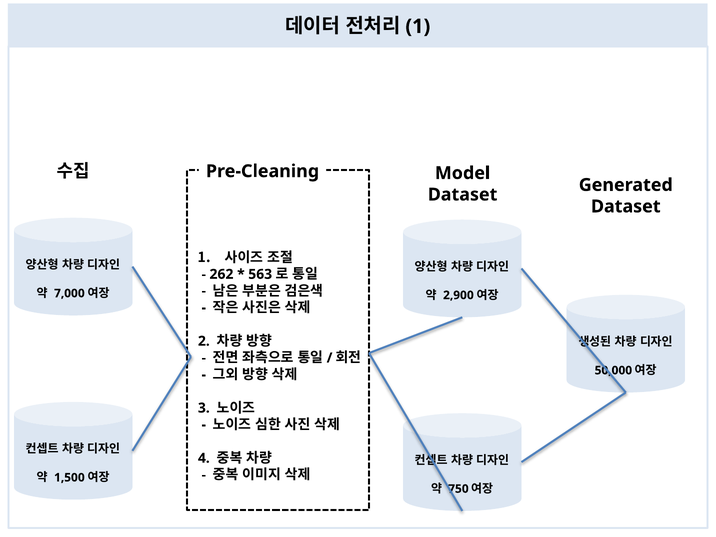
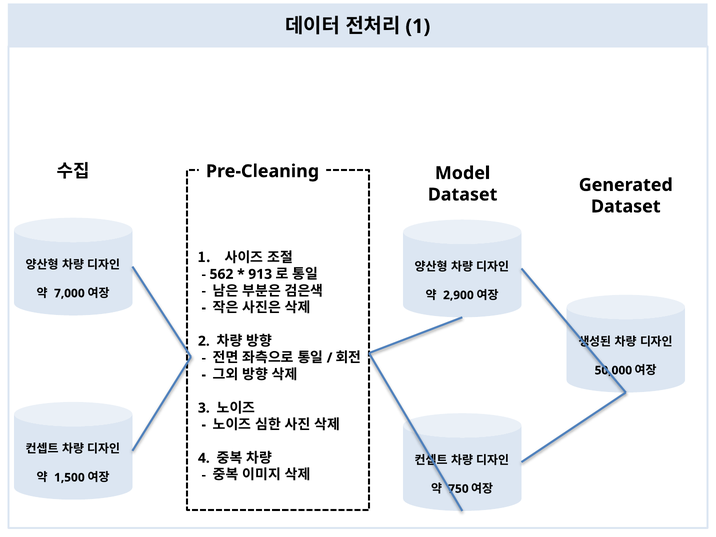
262: 262 -> 562 (221, 274)
563: 563 -> 913 (260, 274)
